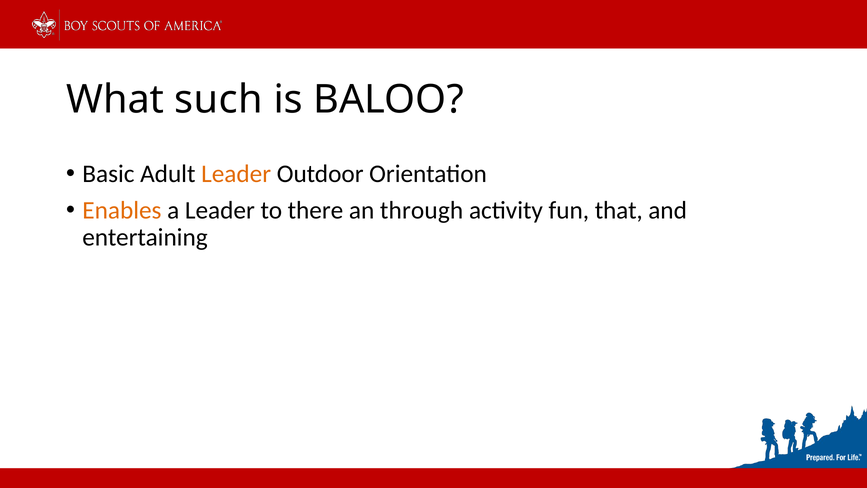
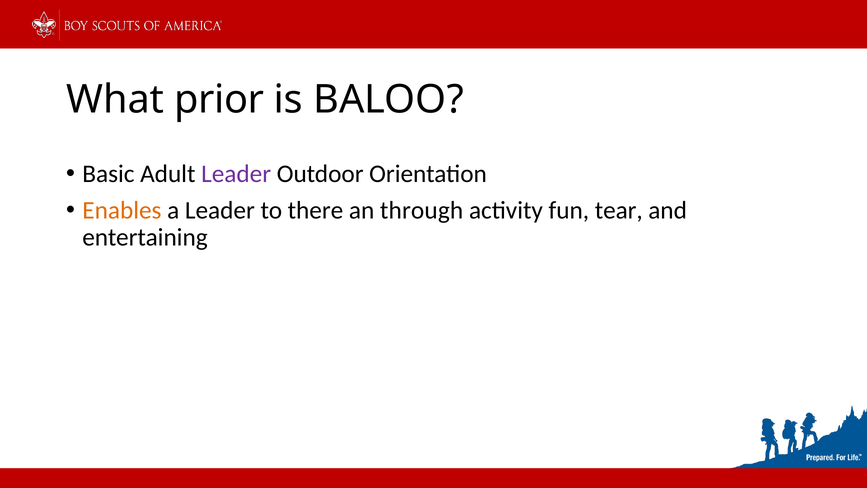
such: such -> prior (219, 100)
Leader colour: orange -> purple (236, 174)
that: that -> tear (619, 210)
